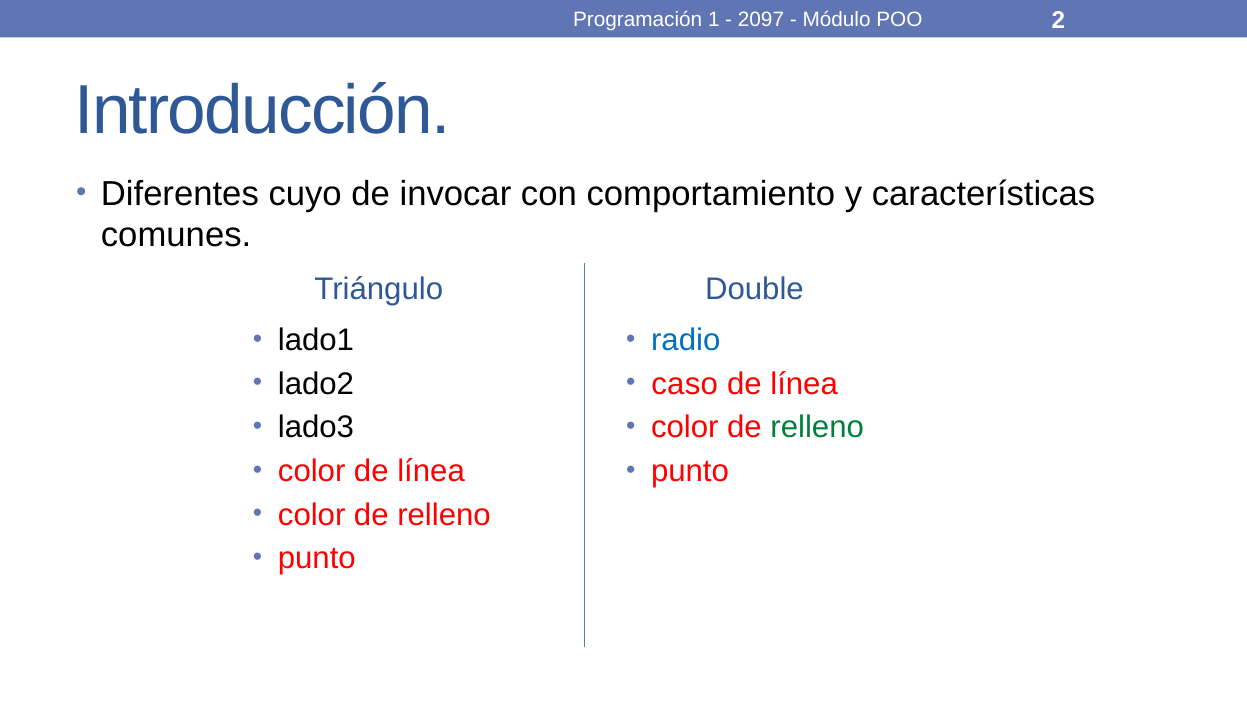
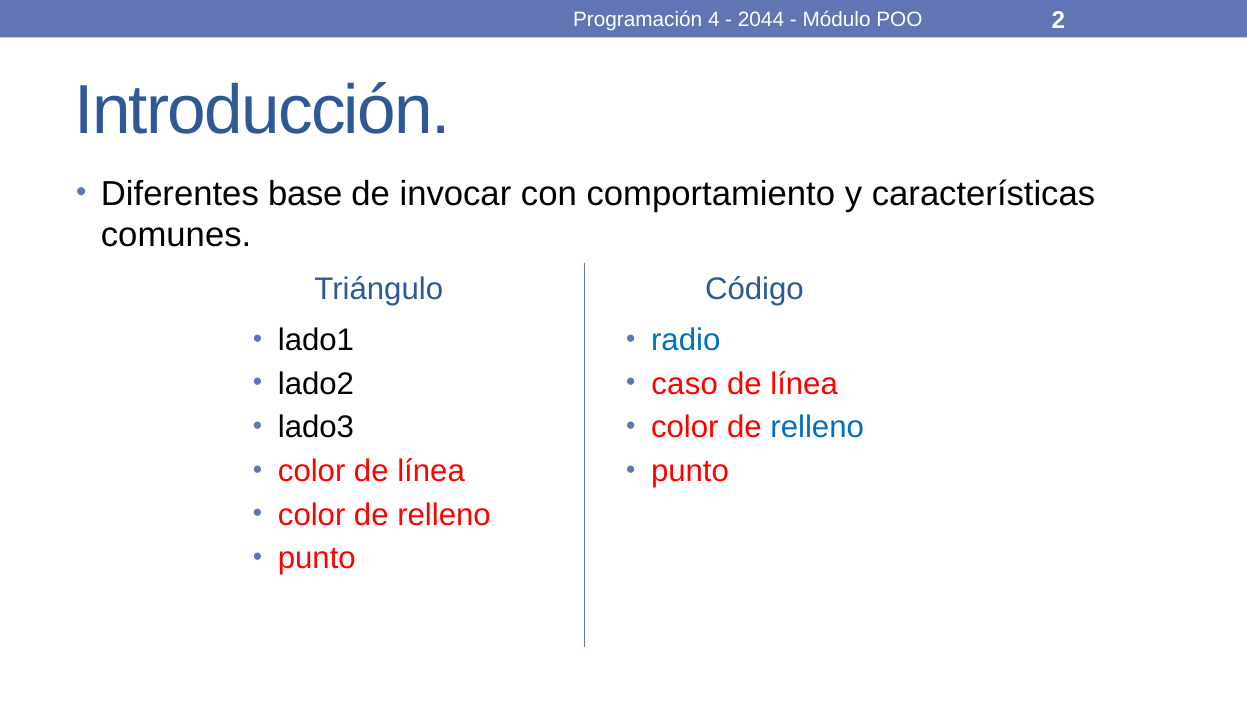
1: 1 -> 4 (714, 20)
2097: 2097 -> 2044 (761, 20)
cuyo: cuyo -> base (305, 193)
Double: Double -> Código (754, 289)
relleno colour: green -> blue (817, 427)
